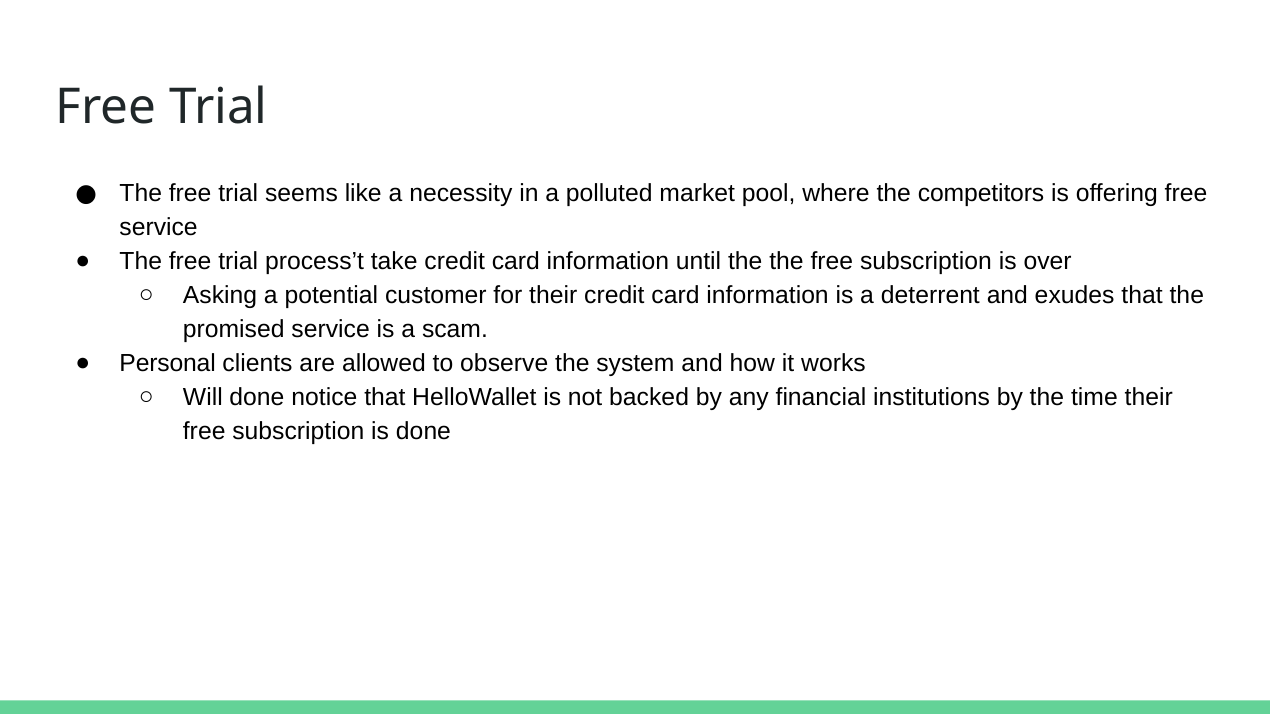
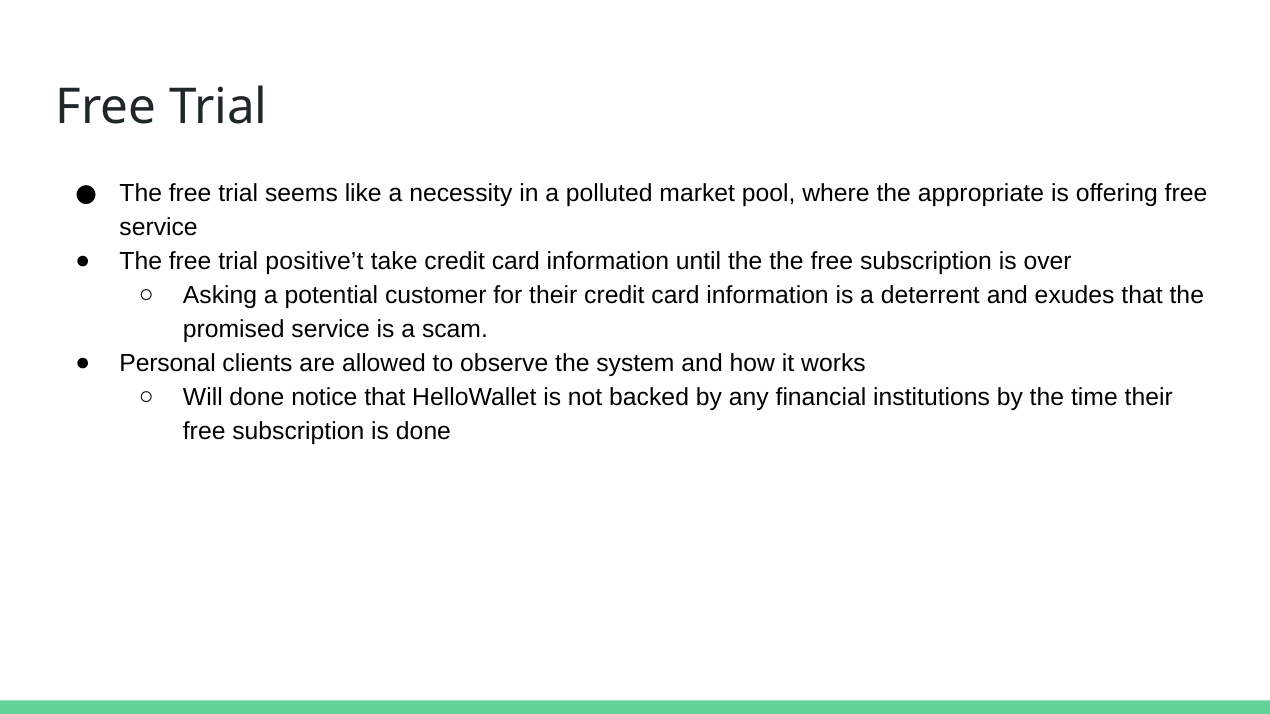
competitors: competitors -> appropriate (981, 194)
process’t: process’t -> positive’t (314, 262)
